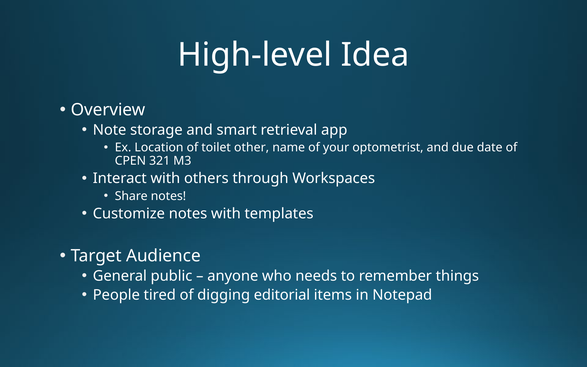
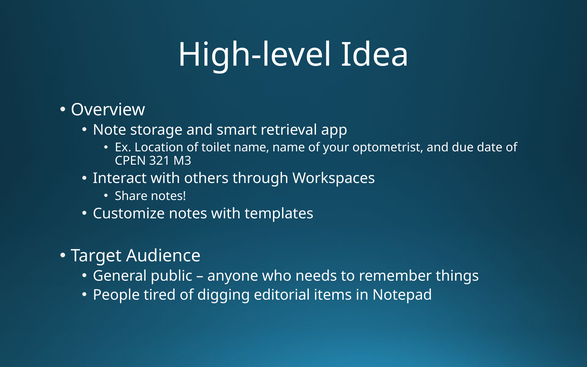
toilet other: other -> name (252, 148)
